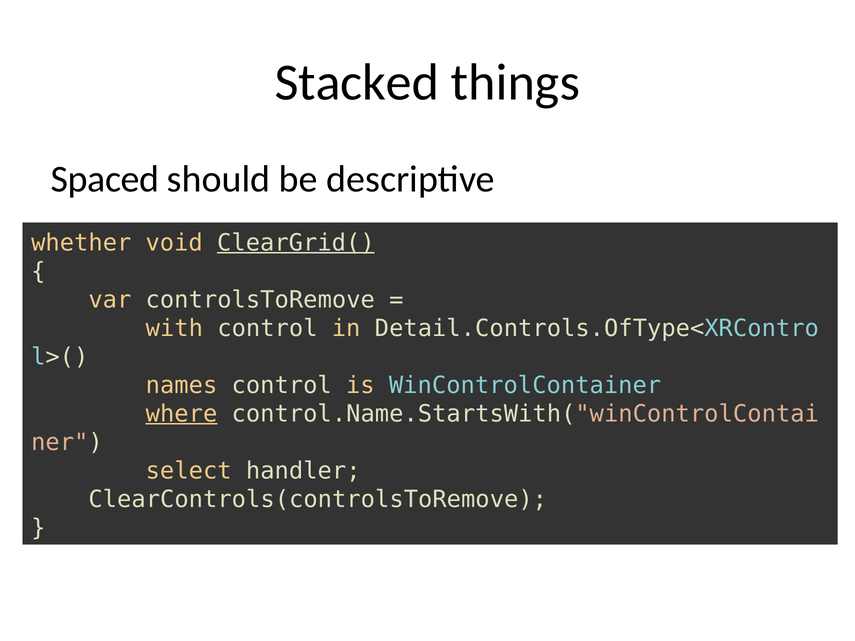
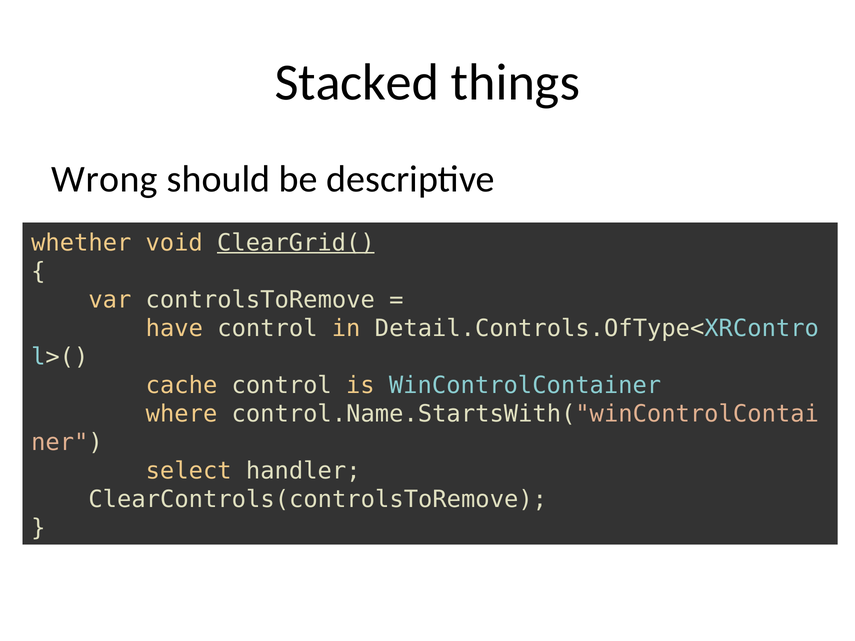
Spaced: Spaced -> Wrong (105, 179)
with: with -> have (174, 328)
names: names -> cache (182, 385)
where underline: present -> none (182, 414)
